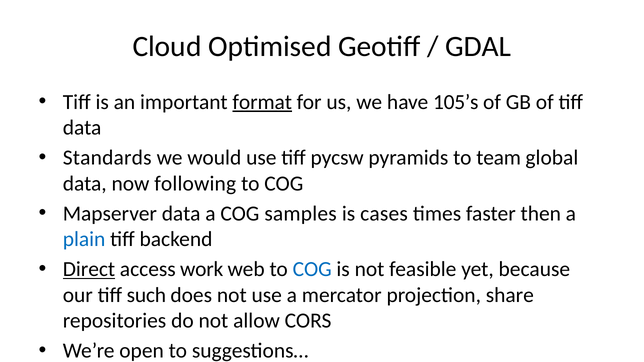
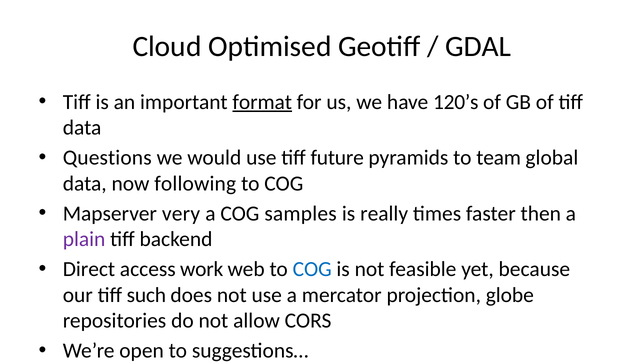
105’s: 105’s -> 120’s (456, 102)
Standards: Standards -> Questions (107, 158)
pycsw: pycsw -> future (337, 158)
Mapserver data: data -> very (181, 214)
cases: cases -> really (384, 214)
plain colour: blue -> purple (84, 240)
Direct underline: present -> none (89, 270)
share: share -> globe (510, 295)
